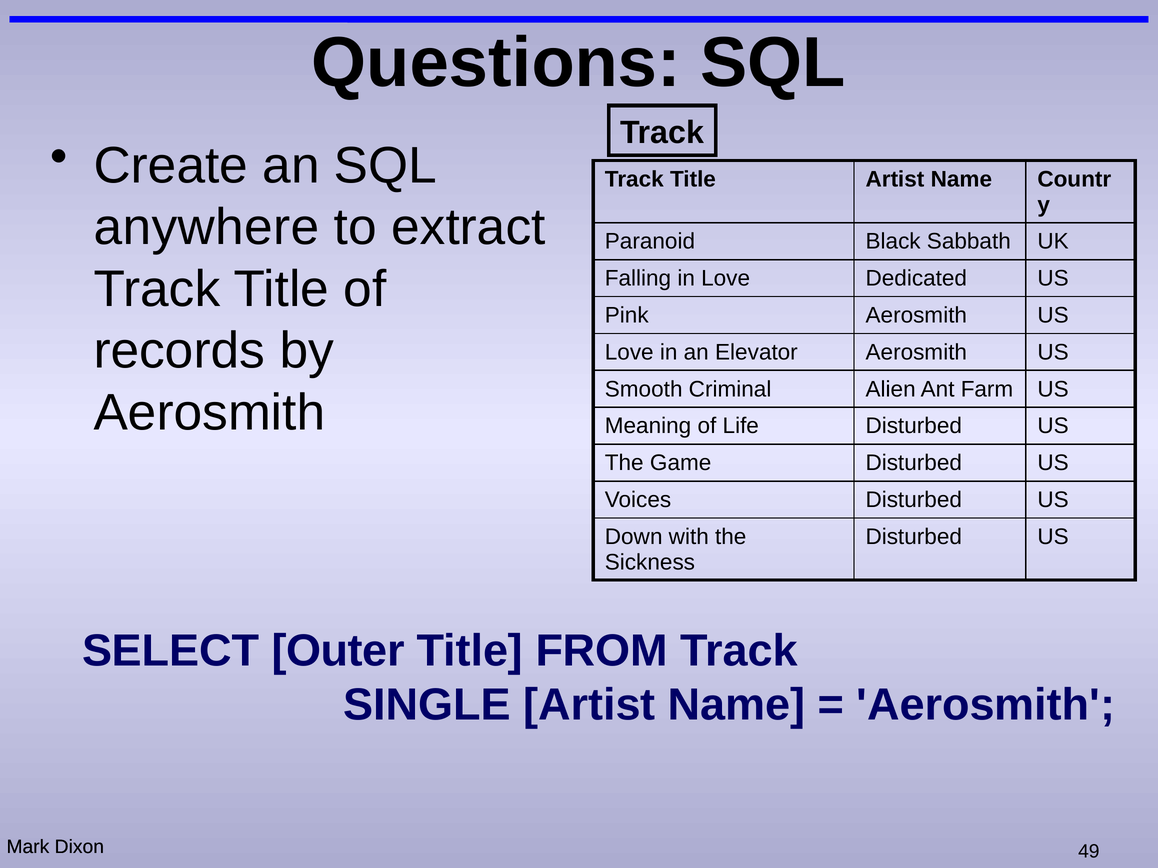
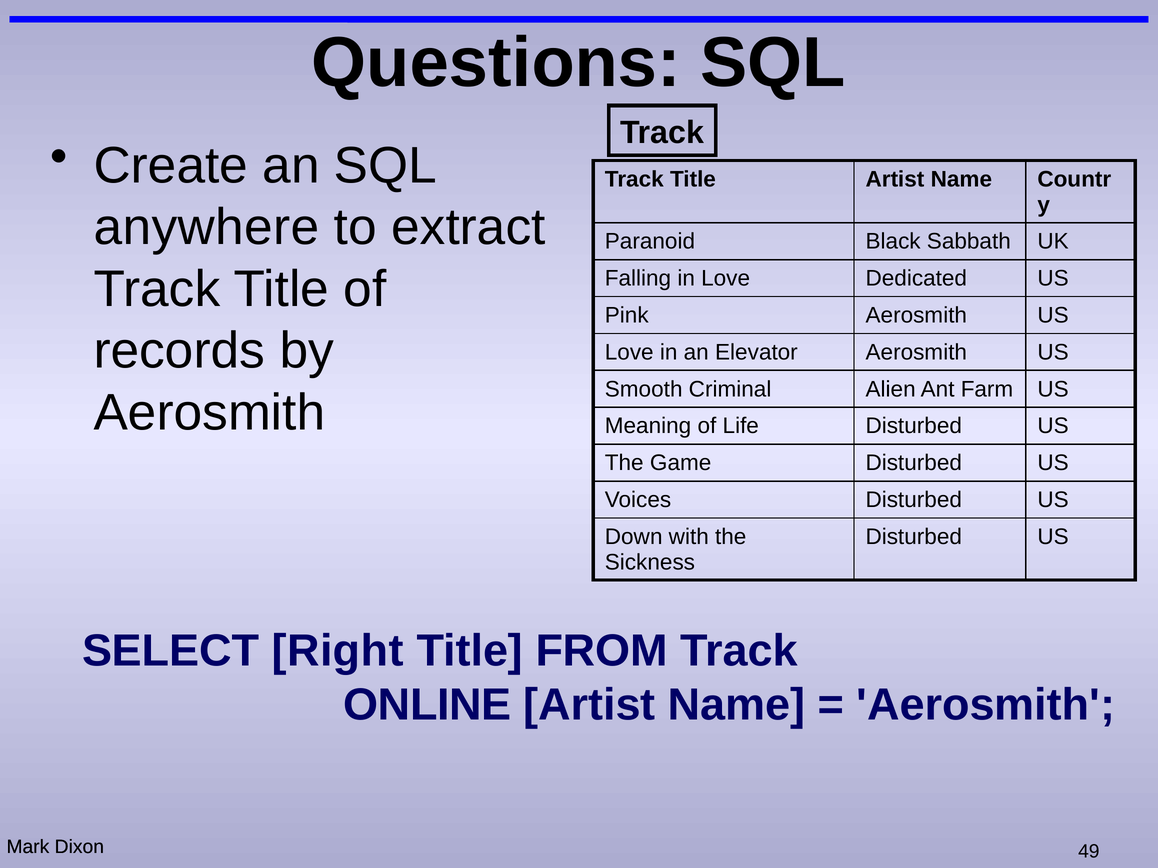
Outer: Outer -> Right (338, 651)
SINGLE: SINGLE -> ONLINE (427, 706)
